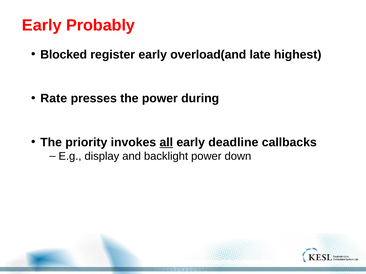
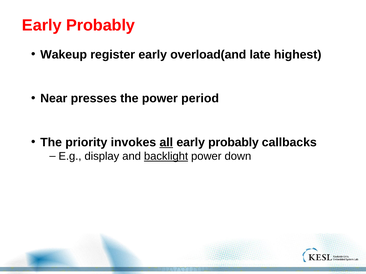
Blocked: Blocked -> Wakeup (64, 55)
Rate: Rate -> Near (54, 99)
during: during -> period (200, 99)
deadline: deadline -> probably (233, 143)
backlight underline: none -> present (166, 157)
